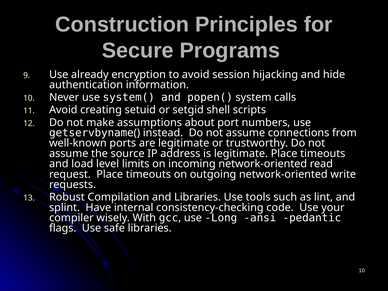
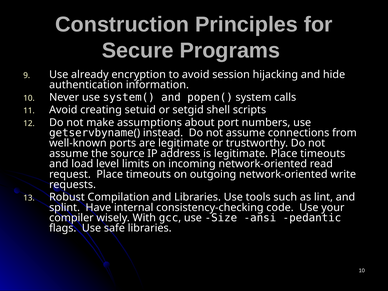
Long: Long -> Size (221, 218)
